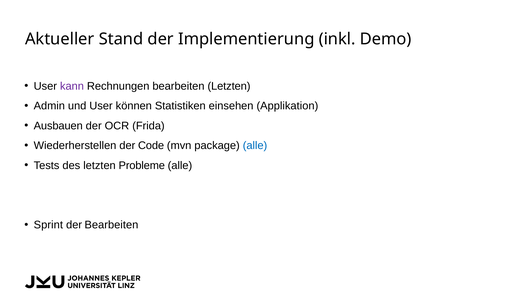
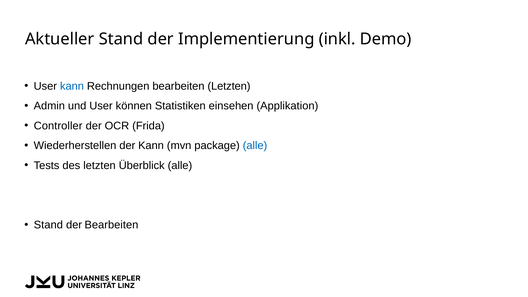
kann colour: purple -> blue (72, 86)
Ausbauen: Ausbauen -> Controller (58, 126)
der Code: Code -> Kann (151, 146)
Probleme: Probleme -> Überblick (142, 166)
Sprint: Sprint -> Stand (48, 225)
